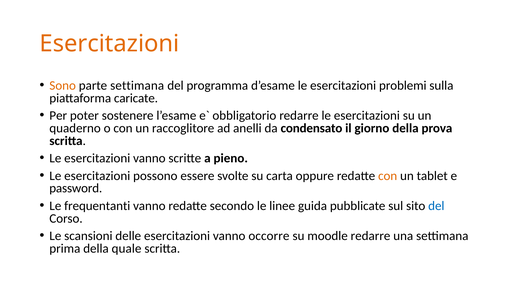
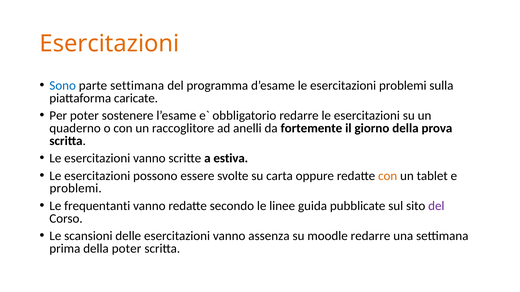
Sono colour: orange -> blue (63, 86)
condensato: condensato -> fortemente (311, 128)
pieno: pieno -> estiva (231, 159)
password: password -> problemi (76, 189)
del colour: blue -> purple (436, 206)
occorre: occorre -> assenza (269, 236)
della quale: quale -> poter (127, 249)
